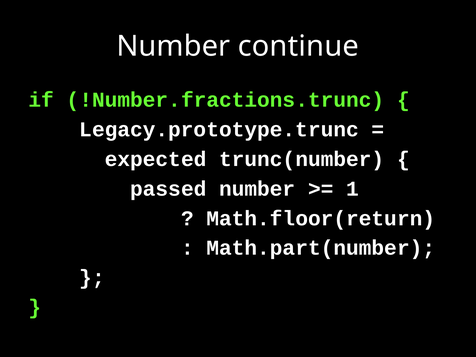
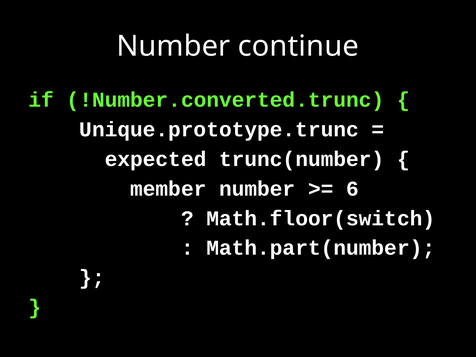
!Number.fractions.trunc: !Number.fractions.trunc -> !Number.converted.trunc (225, 100)
Legacy.prototype.trunc: Legacy.prototype.trunc -> Unique.prototype.trunc (219, 129)
passed: passed -> member (168, 189)
1: 1 -> 6 (352, 189)
Math.floor(return: Math.floor(return -> Math.floor(switch (321, 218)
